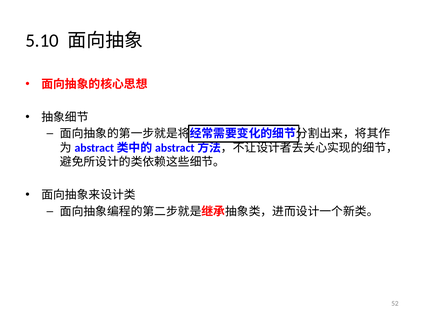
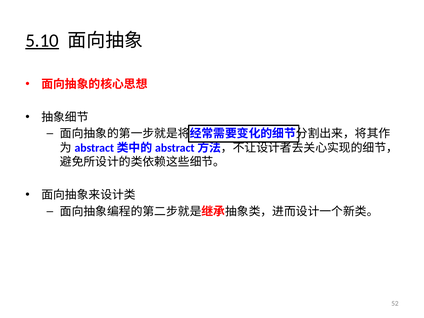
5.10 underline: none -> present (42, 41)
